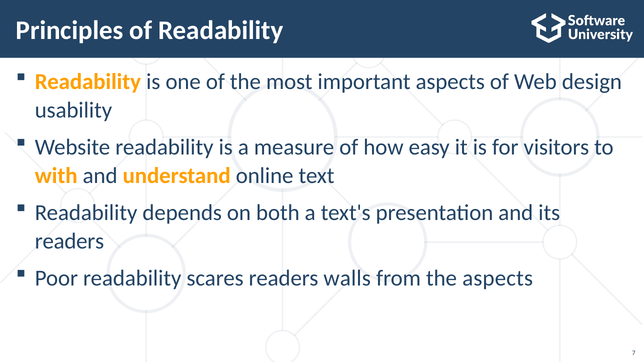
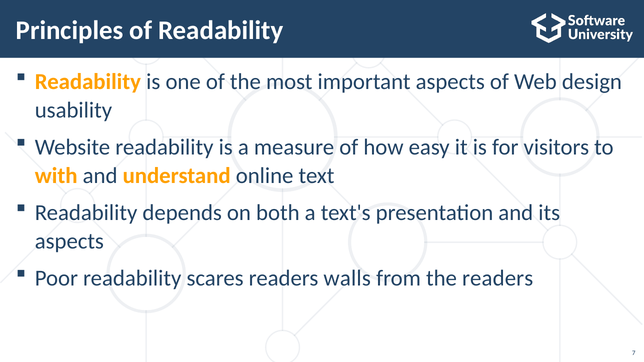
readers: readers -> aspects (69, 241)
the aspects: aspects -> readers (498, 278)
